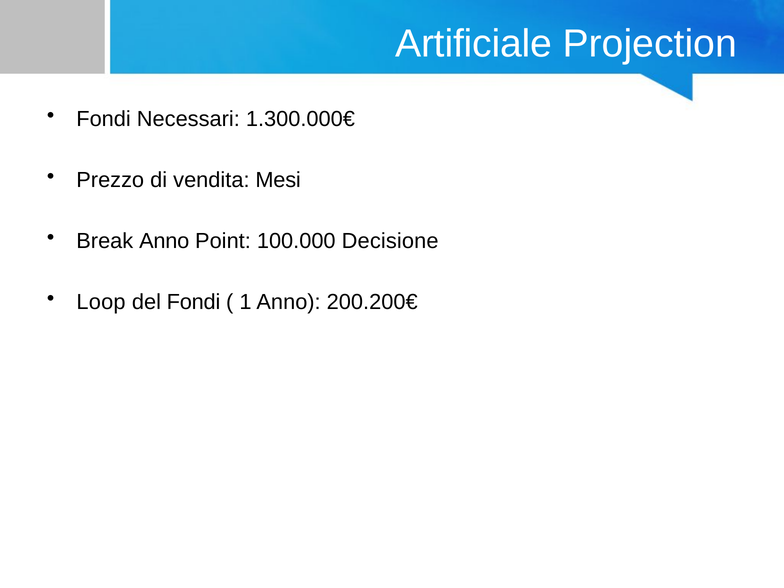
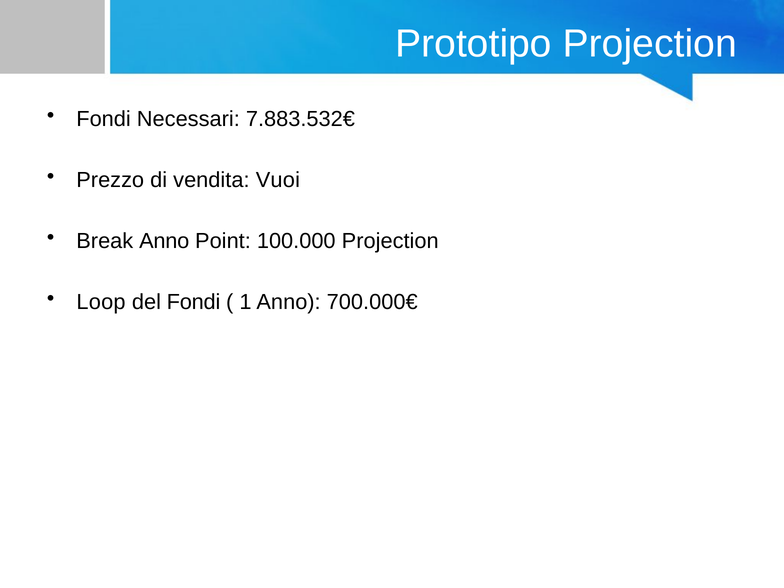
Artificiale: Artificiale -> Prototipo (473, 44)
1.300.000€: 1.300.000€ -> 7.883.532€ (300, 119)
Mesi: Mesi -> Vuoi (278, 180)
100.000 Decisione: Decisione -> Projection (390, 241)
200.200€: 200.200€ -> 700.000€ (372, 302)
